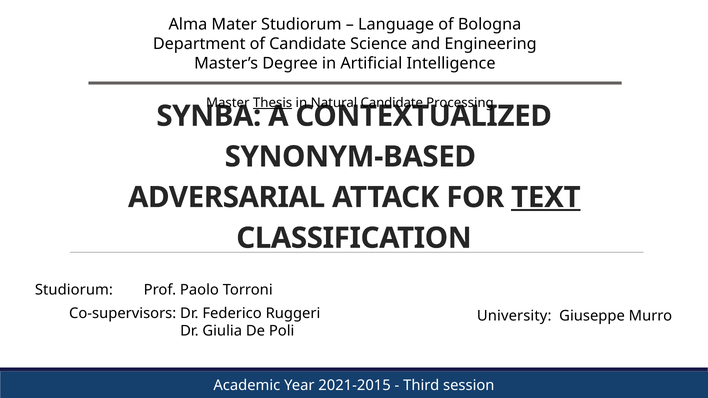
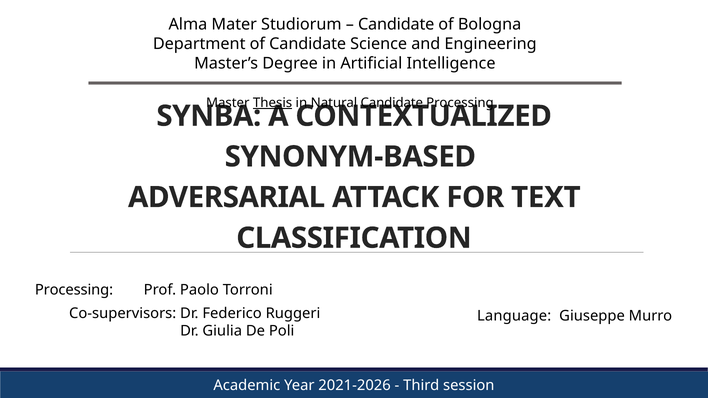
Language: Language -> Candidate (396, 24)
TEXT underline: present -> none (546, 197)
Studiorum: Studiorum -> Processing (74, 290)
University: University -> Language (514, 316)
2021-2015: 2021-2015 -> 2021-2026 (355, 385)
